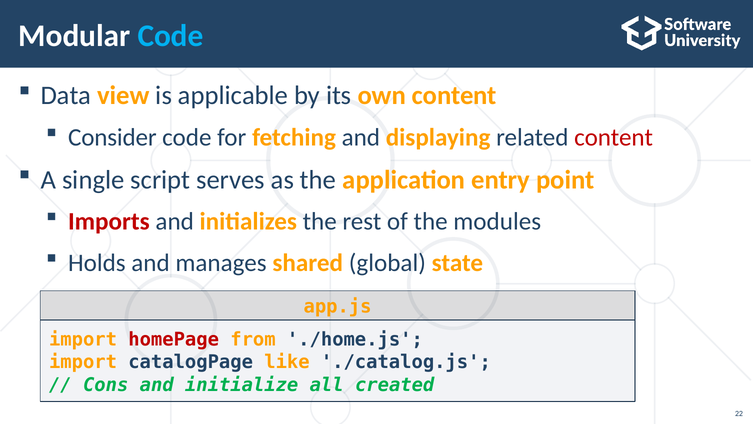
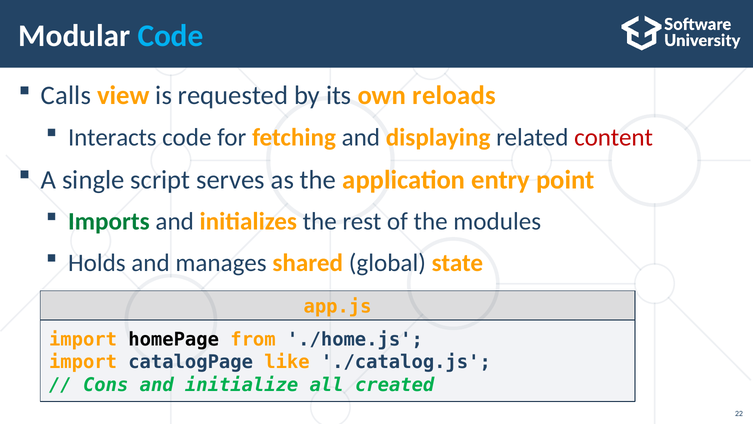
Data: Data -> Calls (66, 96)
applicable: applicable -> requested (233, 96)
own content: content -> reloads (454, 96)
Consider: Consider -> Interacts (112, 137)
Imports colour: red -> green (109, 221)
homePage colour: red -> black (174, 339)
